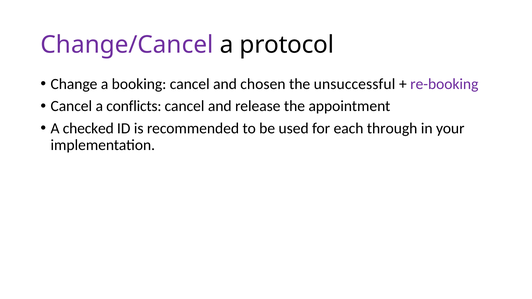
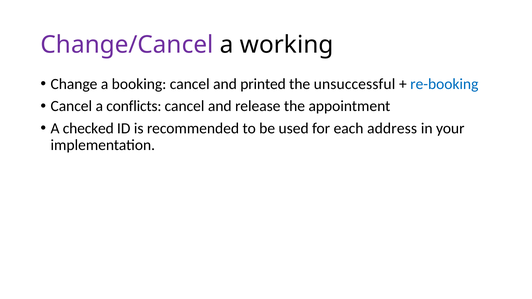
protocol: protocol -> working (287, 45)
chosen: chosen -> printed (263, 84)
re-booking colour: purple -> blue (444, 84)
through: through -> address (392, 129)
